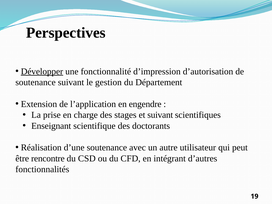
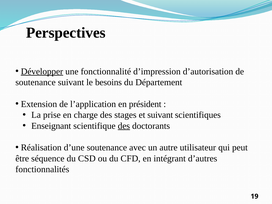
gestion: gestion -> besoins (109, 82)
engendre: engendre -> président (145, 104)
des underline: none -> present (124, 126)
rencontre: rencontre -> séquence (48, 158)
